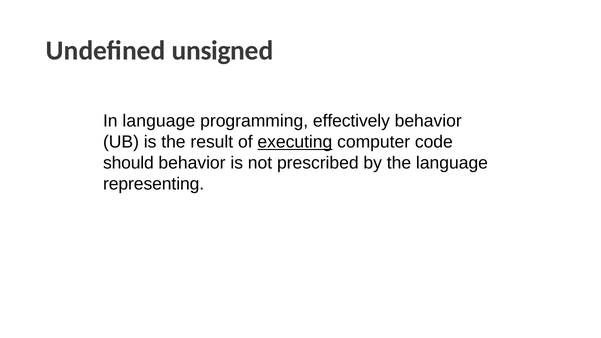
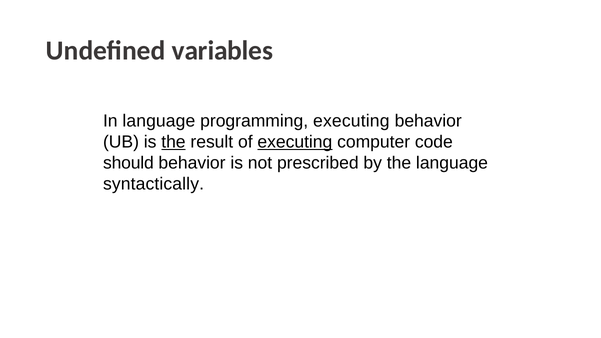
unsigned: unsigned -> variables (222, 50)
programming effectively: effectively -> executing (351, 121)
the underline: none -> present (173, 142)
representing: representing -> syntactically (154, 184)
